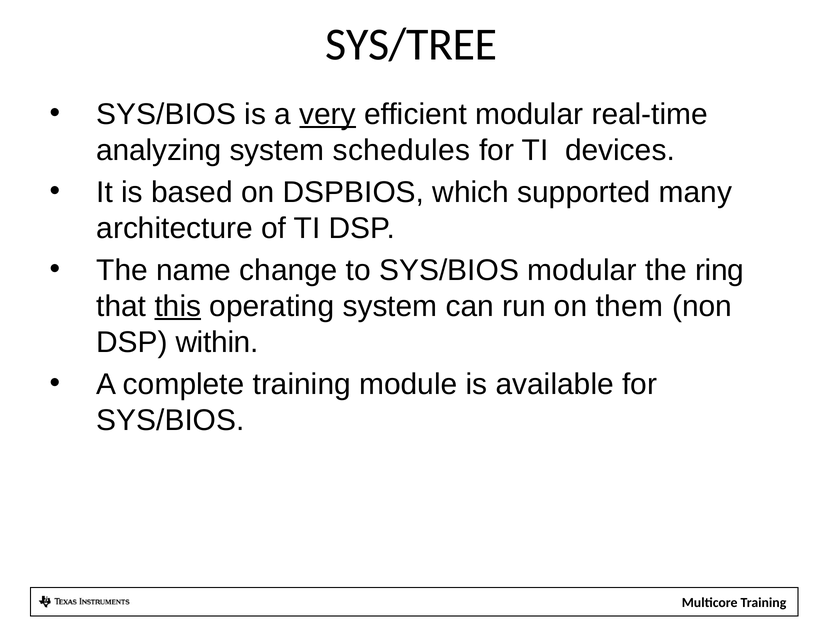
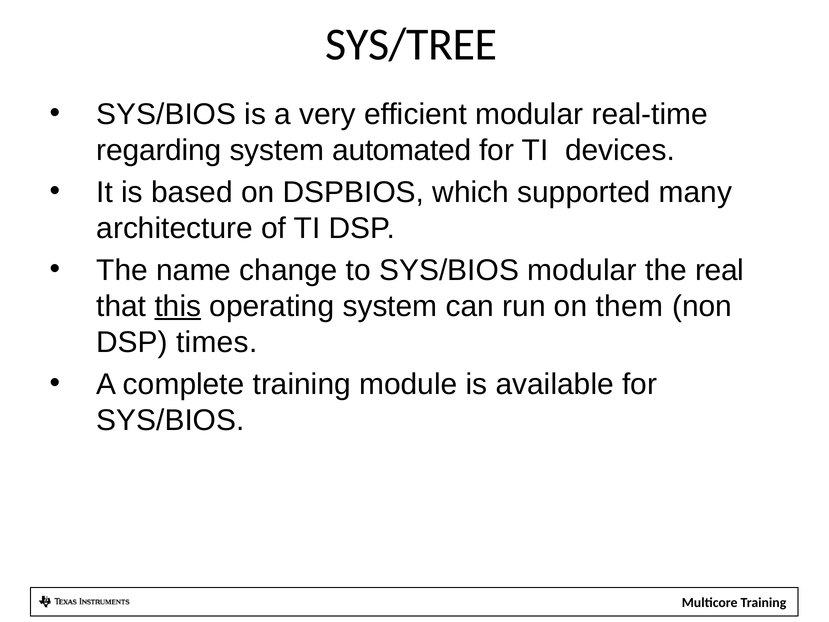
very underline: present -> none (328, 114)
analyzing: analyzing -> regarding (159, 150)
schedules: schedules -> automated (402, 150)
ring: ring -> real (720, 270)
within: within -> times (217, 342)
